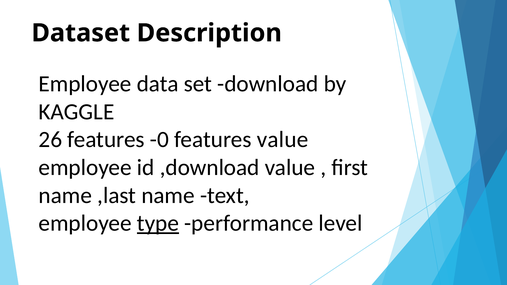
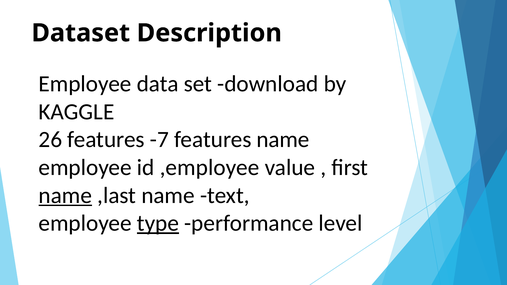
-0: -0 -> -7 (159, 140)
features value: value -> name (283, 140)
,download: ,download -> ,employee (210, 168)
name underline: none -> present (65, 195)
